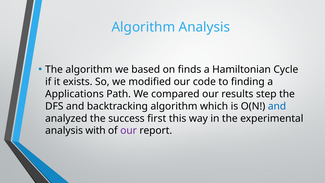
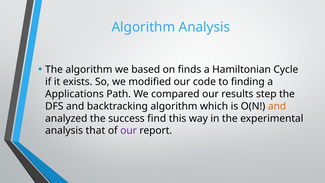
and colour: blue -> orange (277, 106)
first: first -> find (157, 118)
with: with -> that (95, 130)
